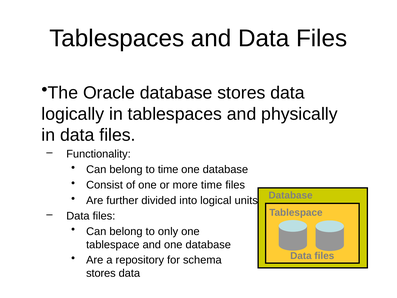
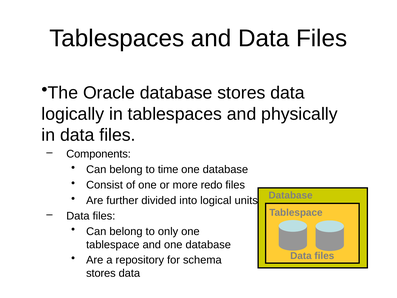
Functionality: Functionality -> Components (99, 154)
more time: time -> redo (212, 185)
